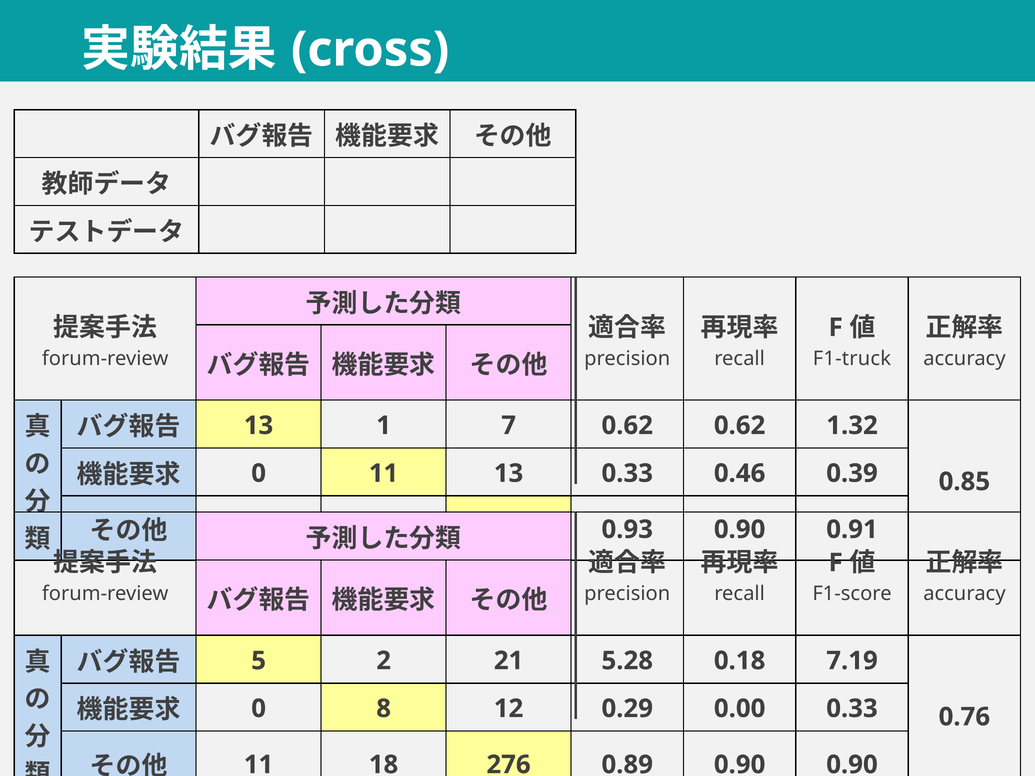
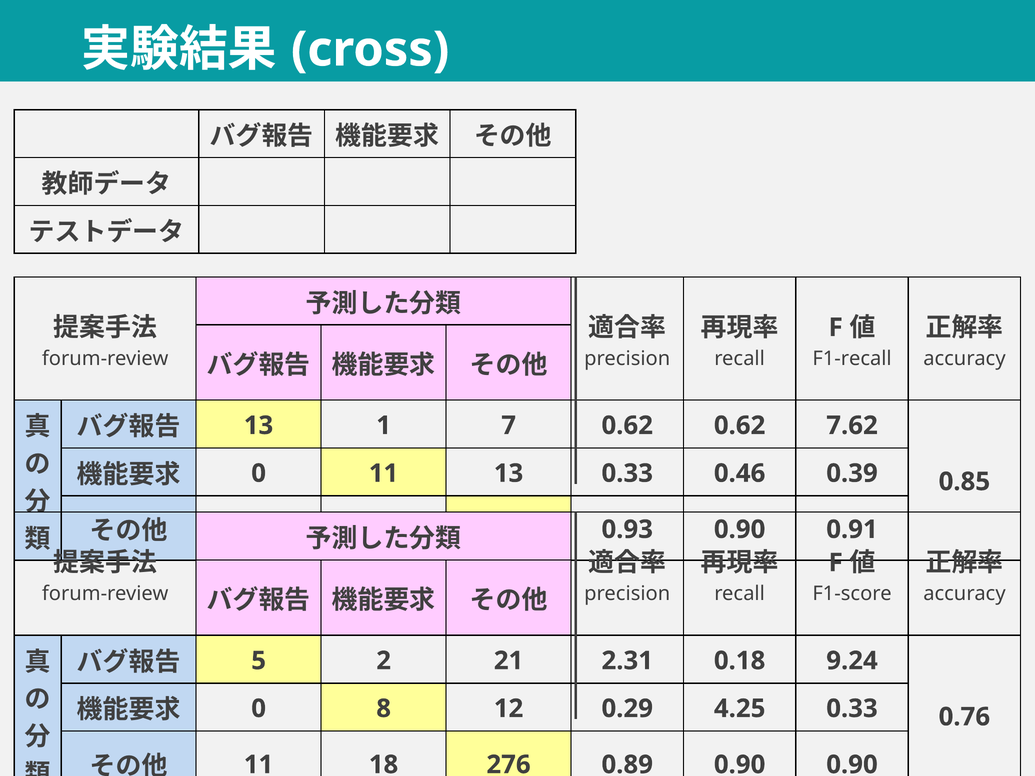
F1-truck: F1-truck -> F1-recall (852, 359)
1.32: 1.32 -> 7.62 (852, 426)
5.28: 5.28 -> 2.31 (627, 661)
7.19: 7.19 -> 9.24 (852, 661)
0.00: 0.00 -> 4.25 (740, 709)
